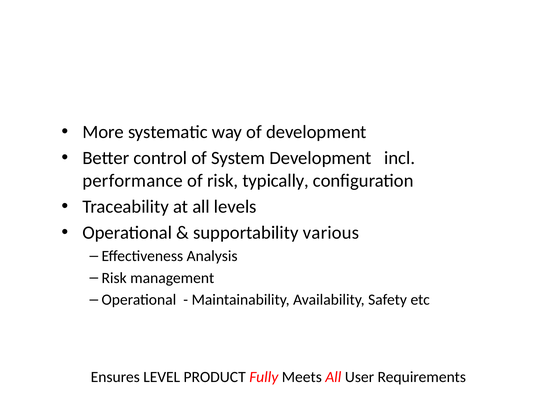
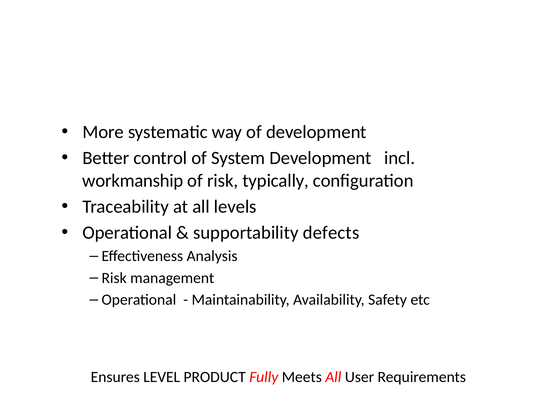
performance: performance -> workmanship (133, 181)
various: various -> defects (331, 233)
